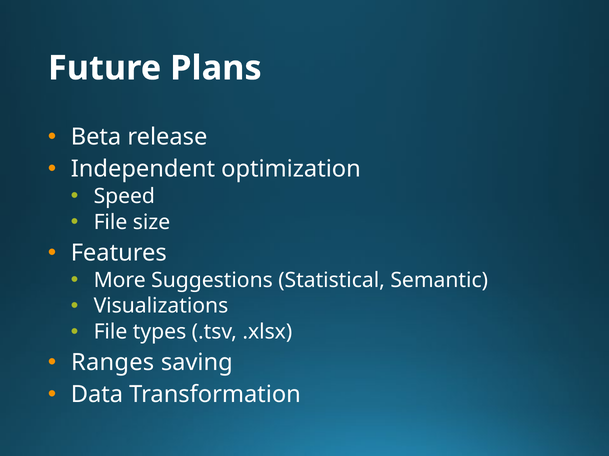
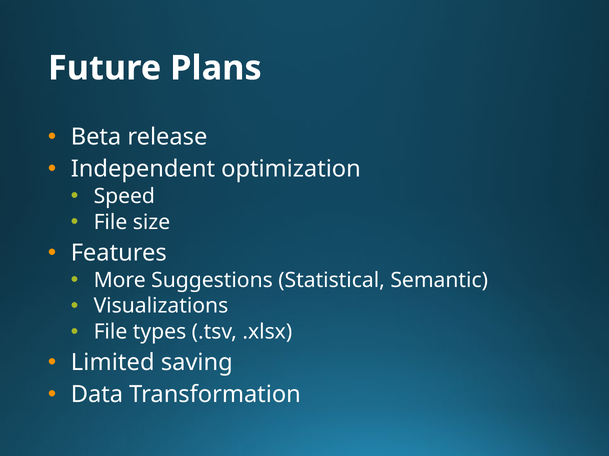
Ranges: Ranges -> Limited (113, 363)
